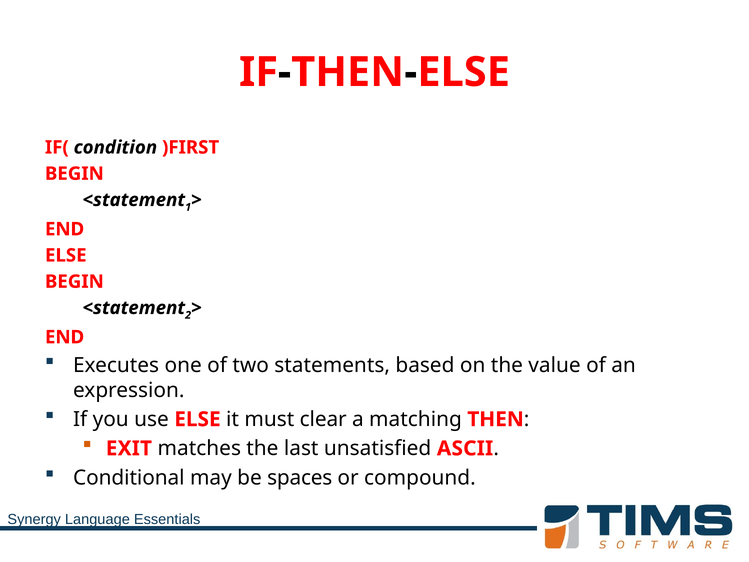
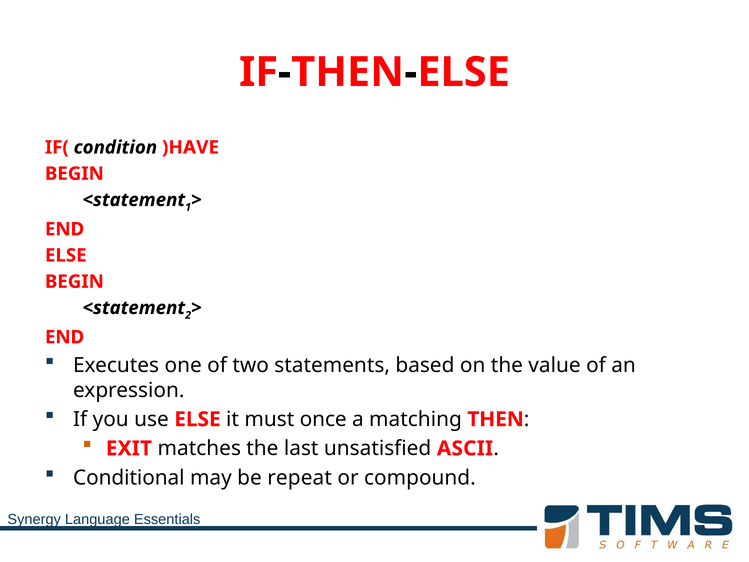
)FIRST: )FIRST -> )HAVE (191, 147)
clear: clear -> once (323, 419)
spaces: spaces -> repeat (300, 477)
